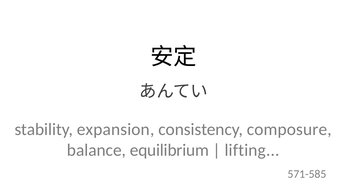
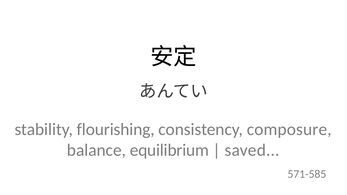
expansion: expansion -> flourishing (116, 130)
lifting: lifting -> saved (252, 150)
